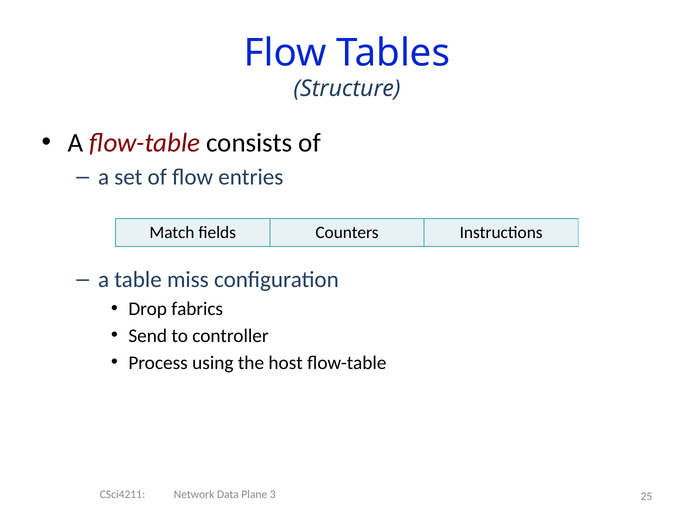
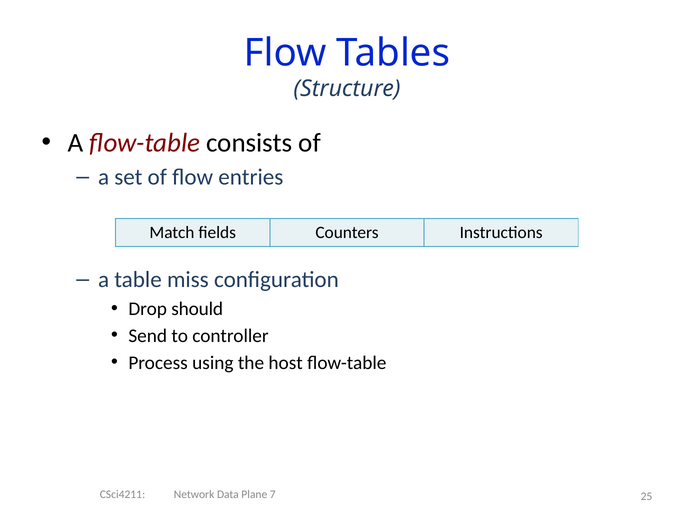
fabrics: fabrics -> should (197, 309)
3: 3 -> 7 (273, 495)
